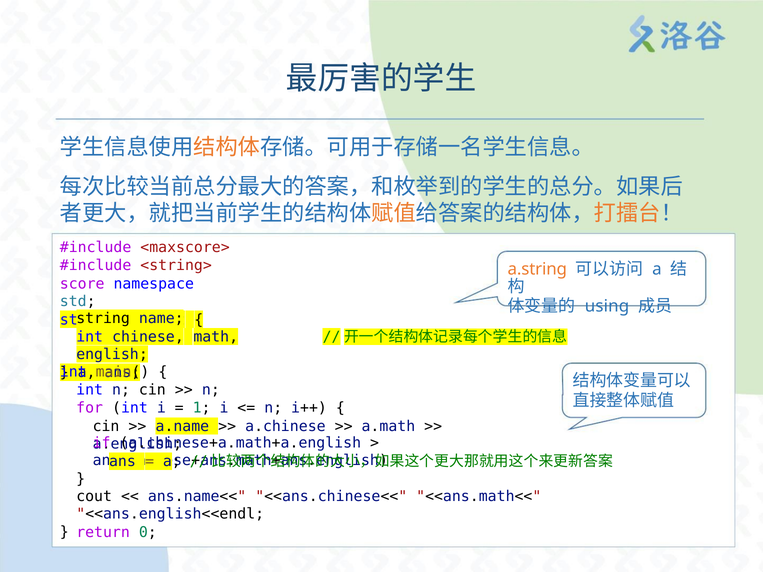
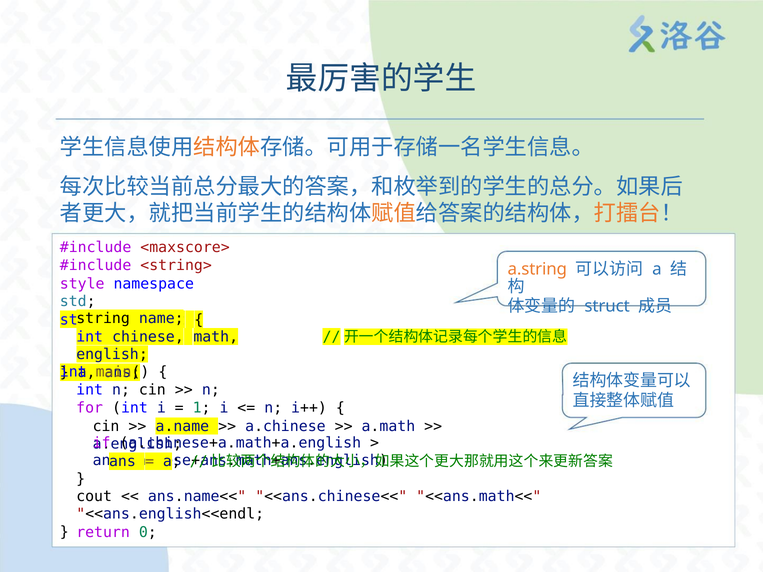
score: score -> style (82, 284)
using: using -> struct (607, 307)
